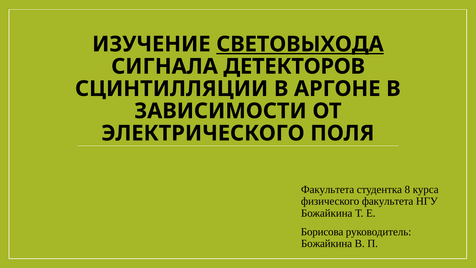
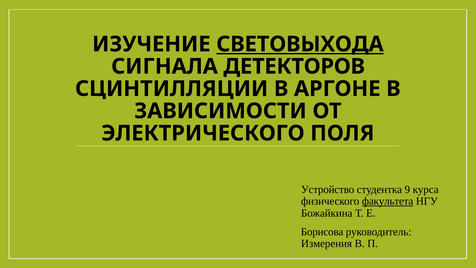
Факультета: Факультета -> Устройство (328, 189)
8: 8 -> 9 (407, 189)
факультета underline: none -> present (388, 201)
Божайкина: Божайкина -> Измерения (327, 243)
